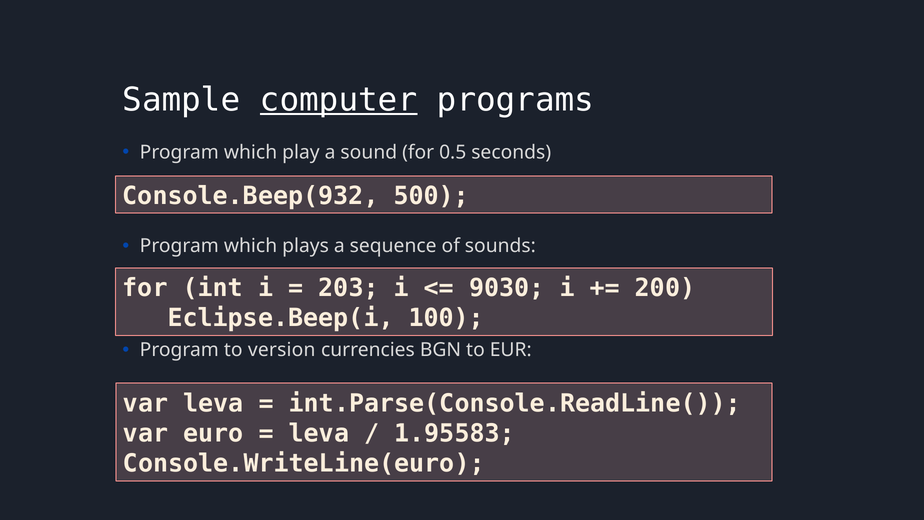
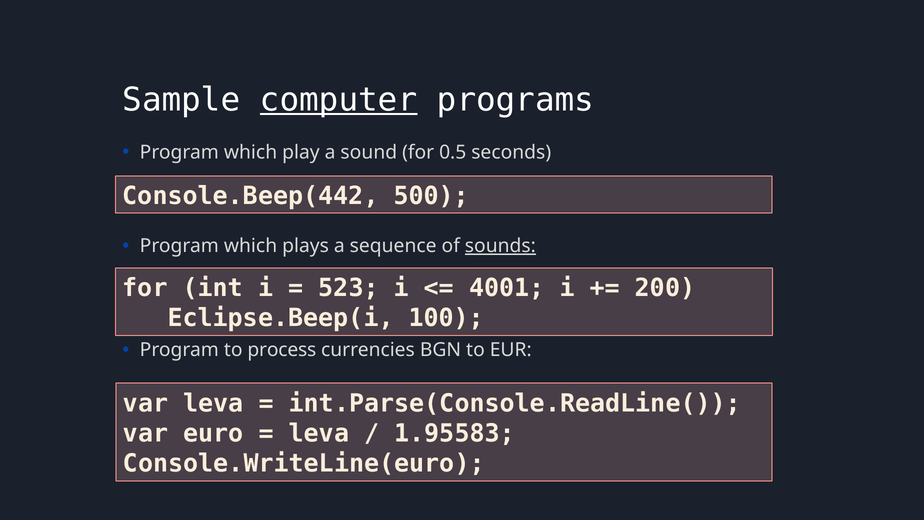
Console.Beep(932: Console.Beep(932 -> Console.Beep(442 (250, 196)
sounds underline: none -> present (500, 246)
203: 203 -> 523 (349, 288)
9030: 9030 -> 4001 (507, 288)
version: version -> process (282, 350)
